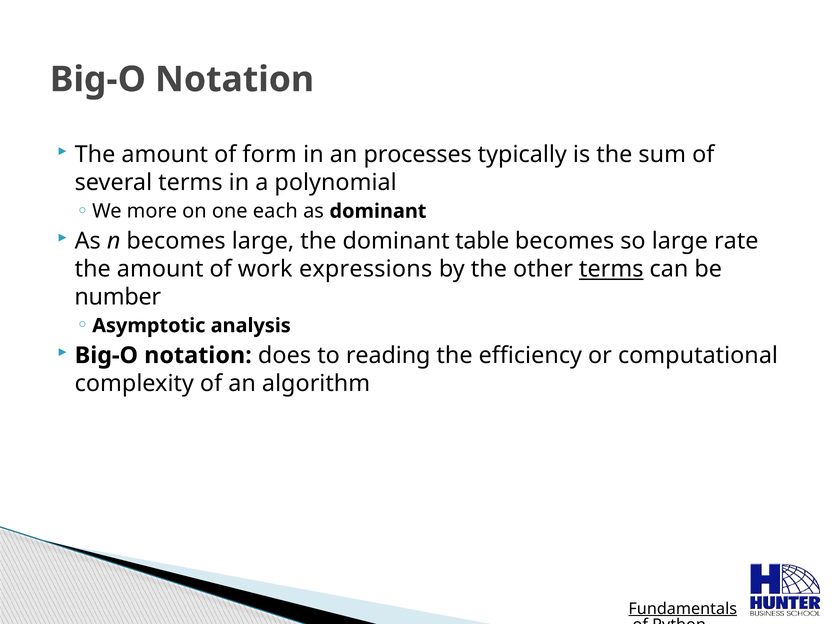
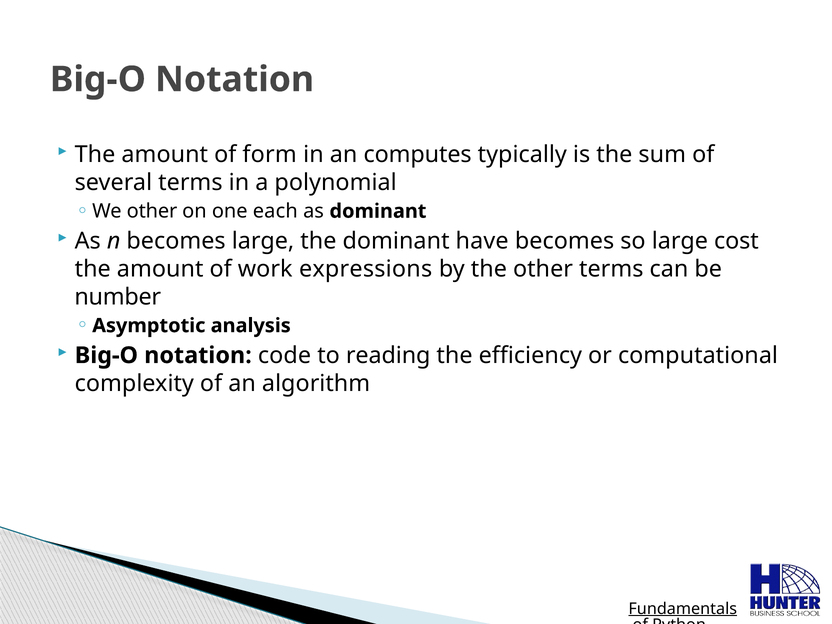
processes: processes -> computes (418, 155)
We more: more -> other (152, 211)
table: table -> have (482, 241)
rate: rate -> cost (736, 241)
terms underline: present -> none (611, 269)
does: does -> code (285, 355)
